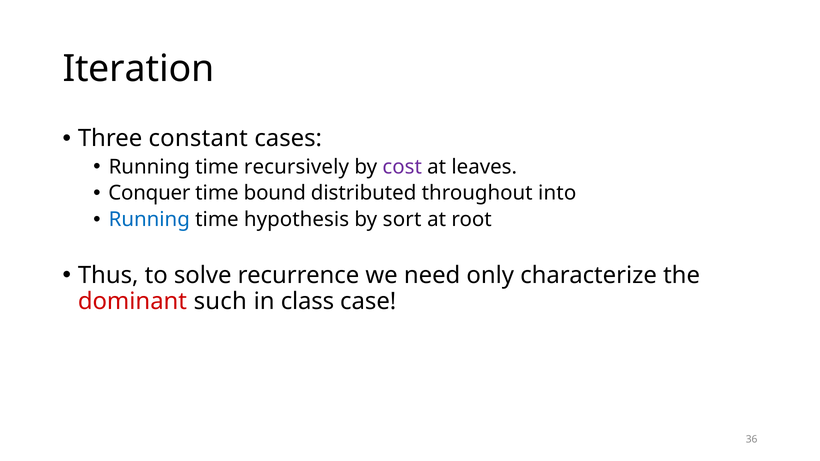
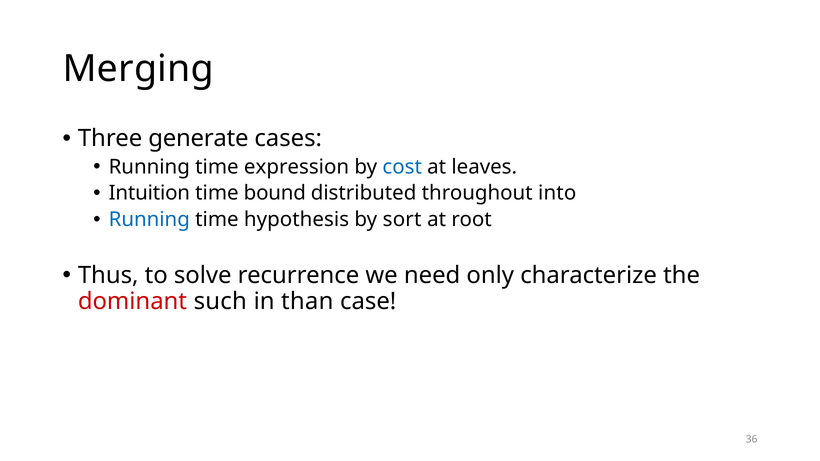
Iteration: Iteration -> Merging (138, 69)
constant: constant -> generate (198, 139)
recursively: recursively -> expression (297, 167)
cost colour: purple -> blue (402, 167)
Conquer: Conquer -> Intuition (149, 193)
class: class -> than (307, 301)
